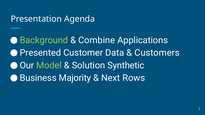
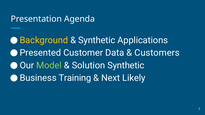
Background colour: light green -> yellow (44, 40)
Combine: Combine -> Synthetic (97, 40)
Majority: Majority -> Training (75, 78)
Rows: Rows -> Likely (134, 78)
